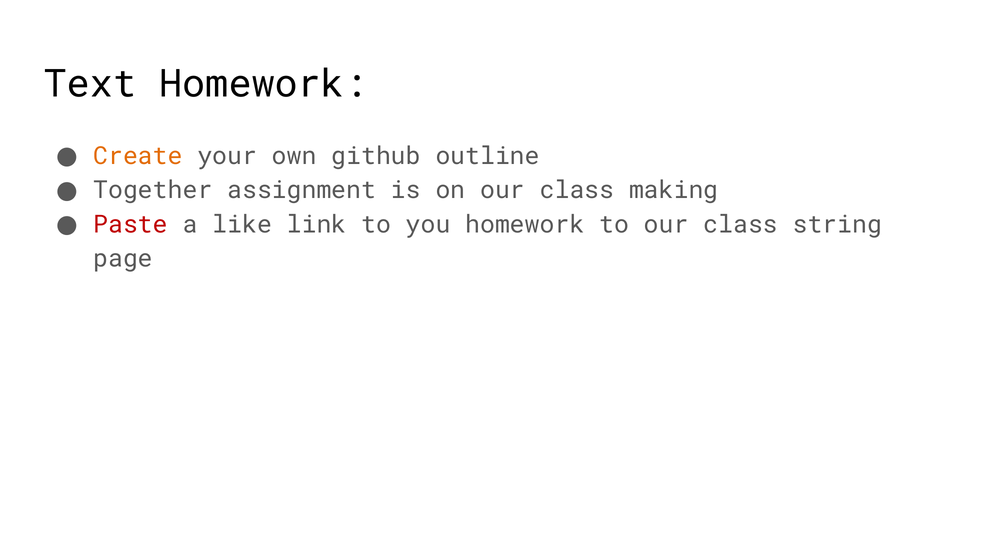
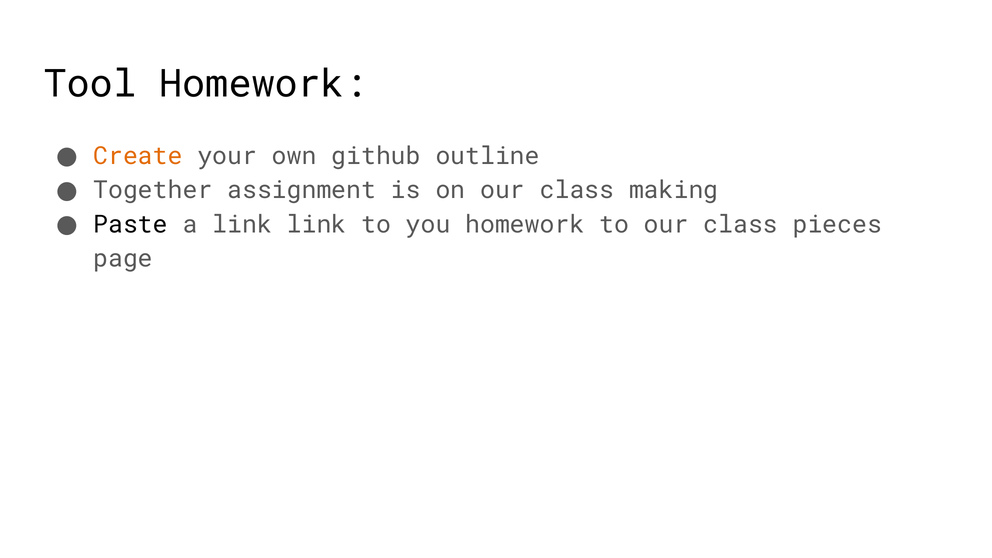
Text: Text -> Tool (90, 84)
Paste colour: red -> black (131, 224)
a like: like -> link (242, 224)
string: string -> pieces (837, 224)
